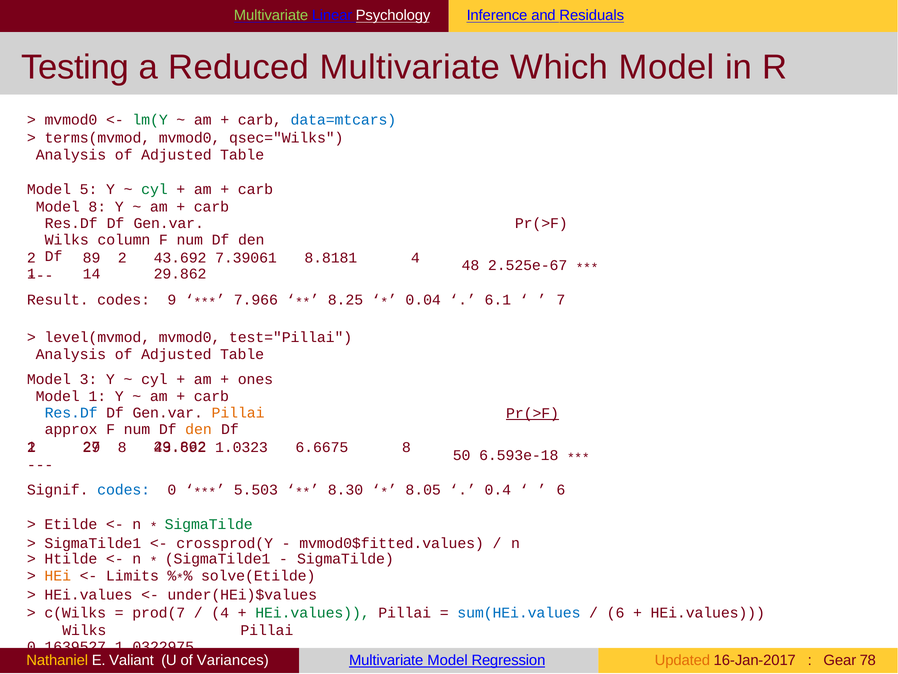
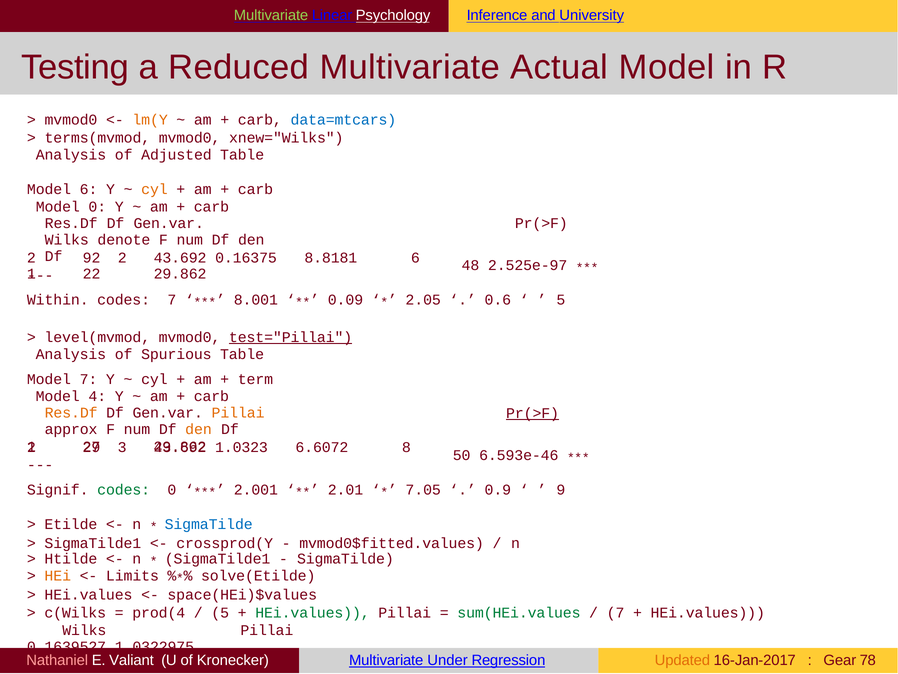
Residuals: Residuals -> University (592, 16)
Which: Which -> Actual (559, 68)
lm(Y colour: green -> orange (150, 120)
qsec="Wilks: qsec="Wilks -> xnew="Wilks (286, 138)
Model 5: 5 -> 6 (89, 189)
cyl colour: green -> orange (154, 189)
Model 8: 8 -> 0 (97, 207)
column: column -> denote (124, 240)
89: 89 -> 92 (92, 258)
7.39061: 7.39061 -> 0.16375 (246, 258)
8.8181 4: 4 -> 6 (415, 258)
2.525e-67: 2.525e-67 -> 2.525e-97 (528, 265)
14: 14 -> 22 (92, 274)
Result: Result -> Within (58, 300)
codes 9: 9 -> 7 (172, 300)
7.966: 7.966 -> 8.001 (256, 300)
8.25: 8.25 -> 0.09 (345, 300)
0.04: 0.04 -> 2.05 (423, 300)
6.1: 6.1 -> 0.6 (498, 300)
7: 7 -> 5 (561, 300)
test="Pillai underline: none -> present (291, 337)
Adjusted: Adjusted -> Spurious (176, 355)
Model 3: 3 -> 7 (89, 379)
ones: ones -> term (255, 379)
Model 1: 1 -> 4 (97, 396)
Res.Df colour: blue -> orange (71, 413)
8: 8 -> 3 (122, 447)
6.6675: 6.6675 -> 6.6072 (322, 447)
6.593e-18: 6.593e-18 -> 6.593e-46 (519, 455)
codes colour: blue -> green (124, 490)
5.503: 5.503 -> 2.001 (256, 490)
8.30: 8.30 -> 2.01 (345, 490)
8.05: 8.05 -> 7.05 (423, 490)
0.4: 0.4 -> 0.9 (498, 490)
6: 6 -> 9 (561, 490)
SigmaTilde colour: green -> blue (209, 525)
under(HEi)$values: under(HEi)$values -> space(HEi)$values (242, 595)
prod(7: prod(7 -> prod(4 (159, 613)
4: 4 -> 5 (220, 613)
sum(HEi.values colour: blue -> green (519, 613)
6: 6 -> 7 (616, 613)
Nathaniel colour: yellow -> pink (57, 661)
Variances: Variances -> Kronecker (233, 661)
Multivariate Model: Model -> Under (448, 661)
